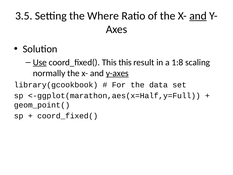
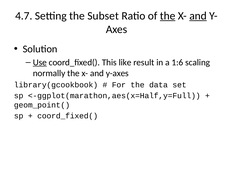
3.5: 3.5 -> 4.7 (24, 16)
Where: Where -> Subset (103, 16)
the underline: none -> present (168, 16)
This this: this -> like (125, 62)
1:8: 1:8 -> 1:6 (177, 62)
y-axes underline: present -> none (117, 73)
